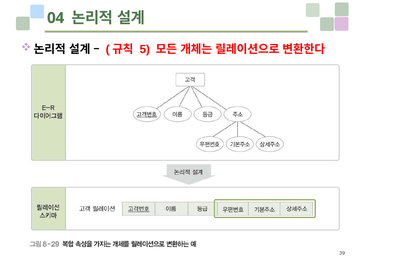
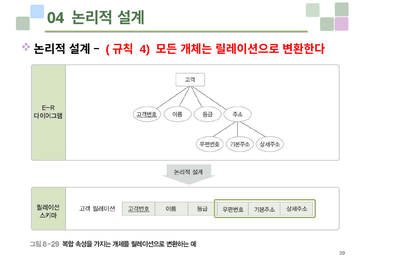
5: 5 -> 4 (145, 49)
